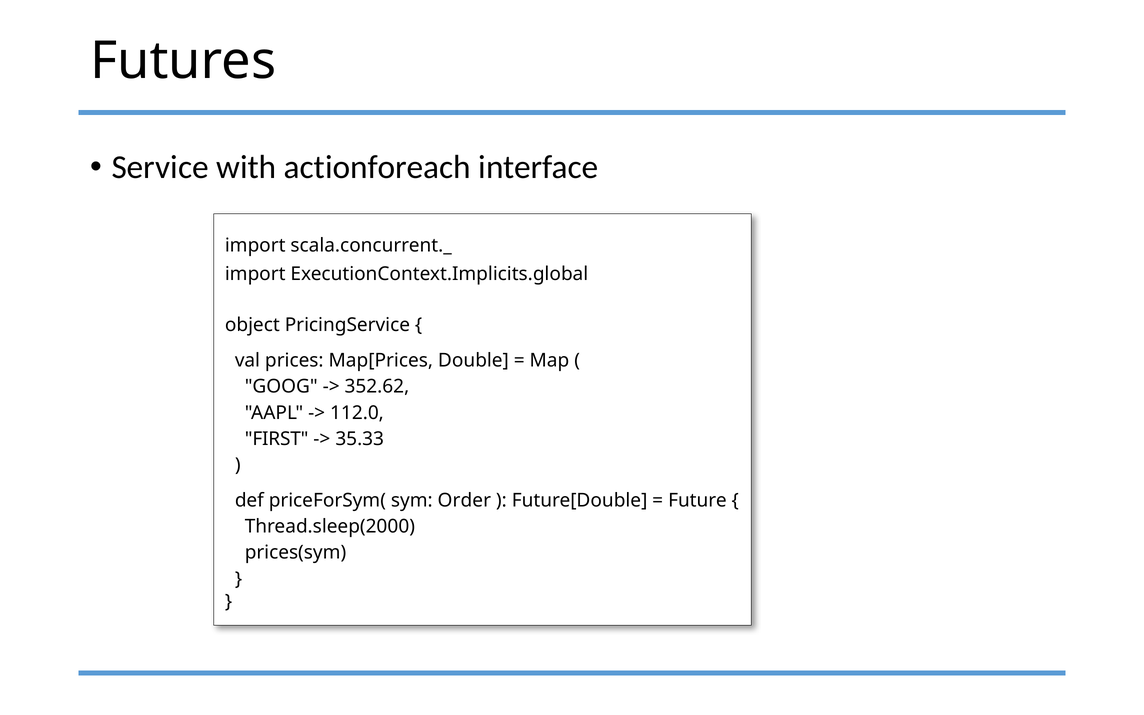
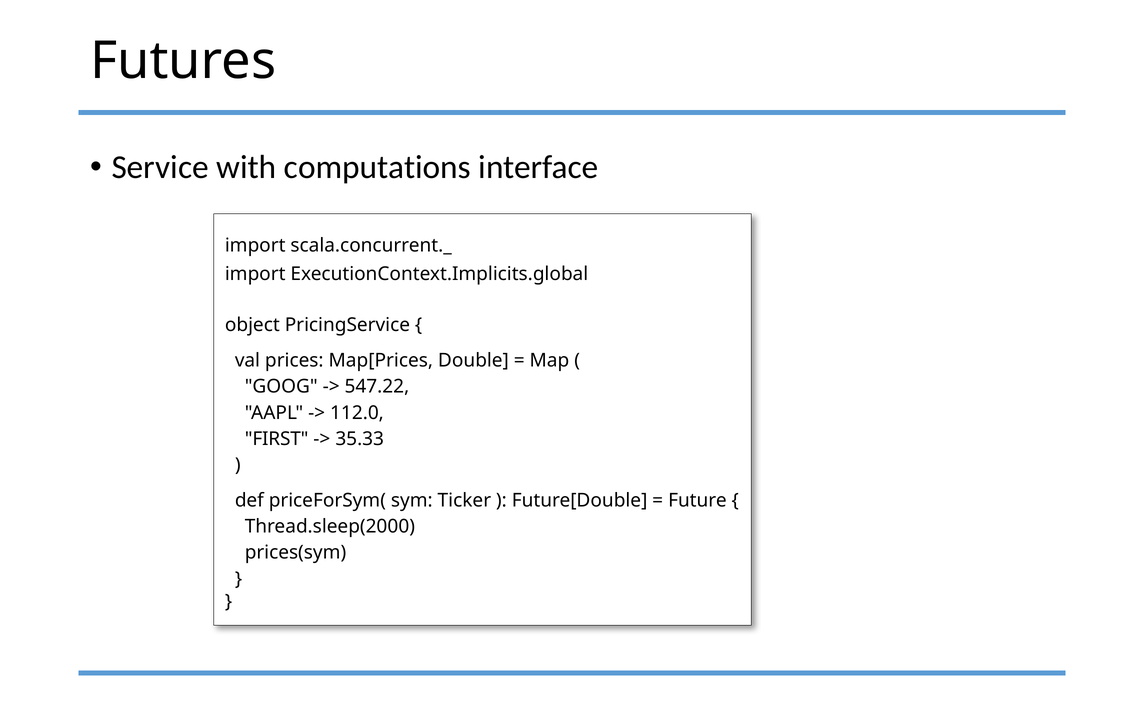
actionforeach: actionforeach -> computations (377, 167)
352.62: 352.62 -> 547.22 (377, 387)
Order: Order -> Ticker (464, 501)
